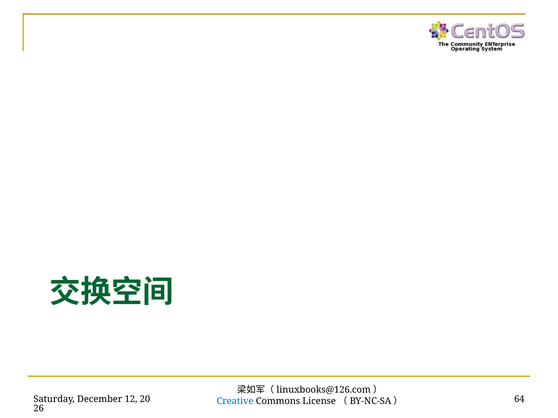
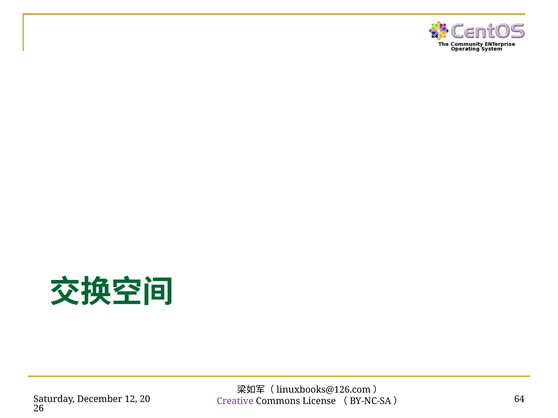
Creative colour: blue -> purple (235, 401)
